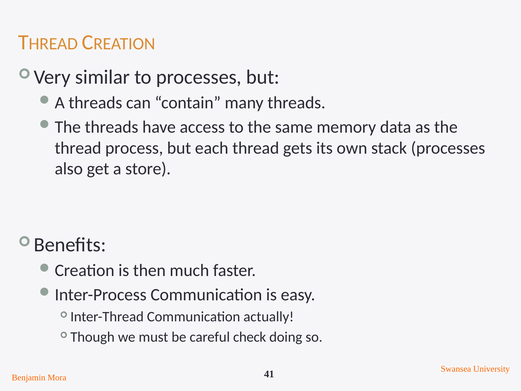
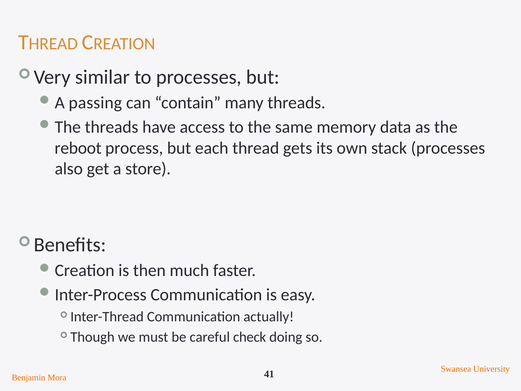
threads: threads -> passing (95, 103)
thread: thread -> reboot (78, 148)
